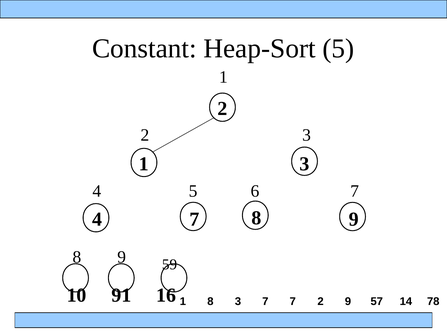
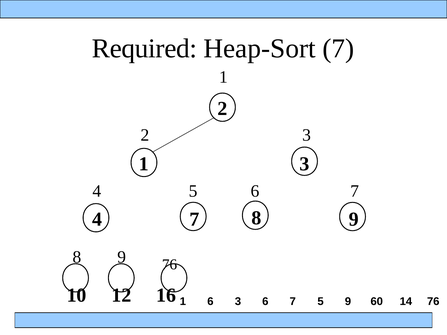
Constant: Constant -> Required (144, 48)
Heap-Sort 5: 5 -> 7 (338, 48)
9 59: 59 -> 76 (170, 265)
91: 91 -> 12 (121, 295)
1 8: 8 -> 6 (210, 302)
7: 7 -> 6 (265, 302)
7 2: 2 -> 5 (321, 302)
57: 57 -> 60 (377, 302)
14 78: 78 -> 76 (433, 302)
